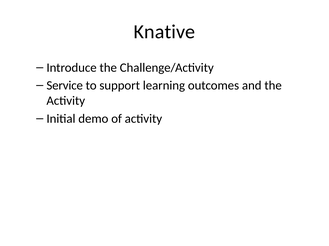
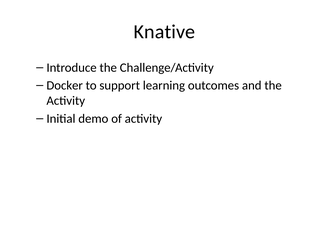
Service: Service -> Docker (65, 86)
